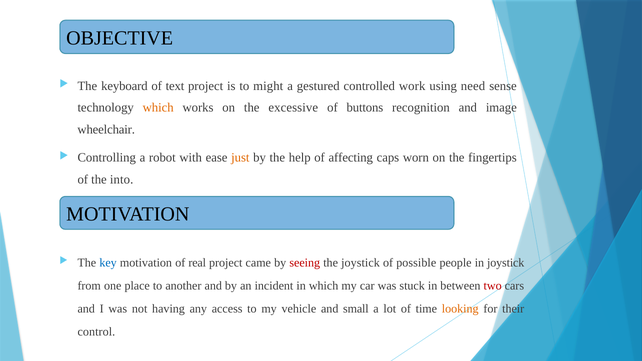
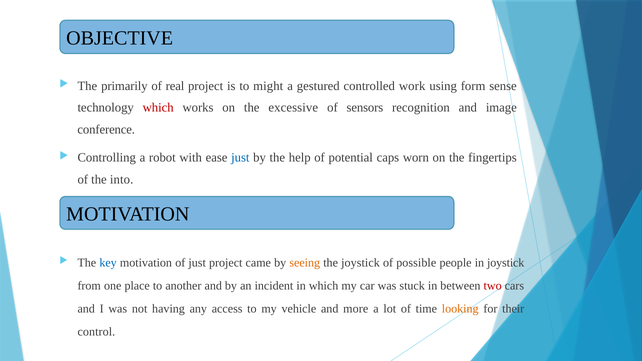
keyboard: keyboard -> primarily (124, 86)
text: text -> real (175, 86)
need: need -> form (473, 86)
which colour: orange -> red (158, 108)
buttons: buttons -> sensors (365, 108)
wheelchair: wheelchair -> conference (106, 130)
just colour: orange -> blue (240, 158)
affecting: affecting -> potential (351, 158)
of real: real -> just (197, 263)
seeing colour: red -> orange (305, 263)
small: small -> more (356, 309)
